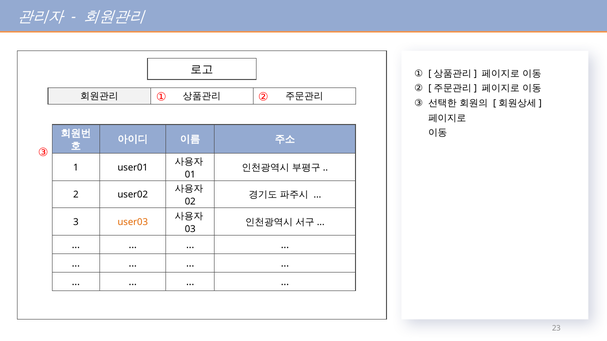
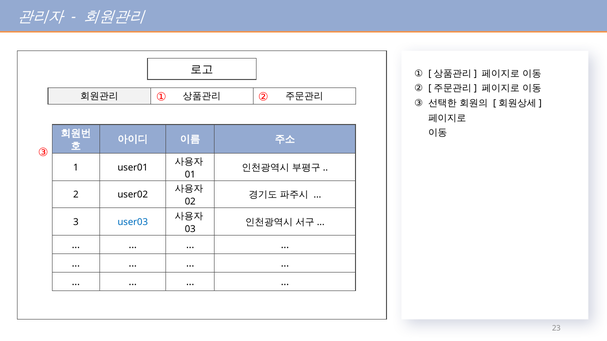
user03 colour: orange -> blue (133, 222)
